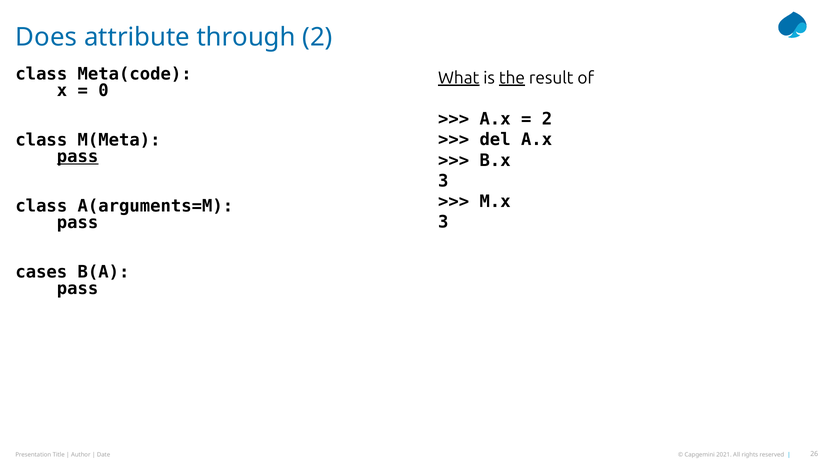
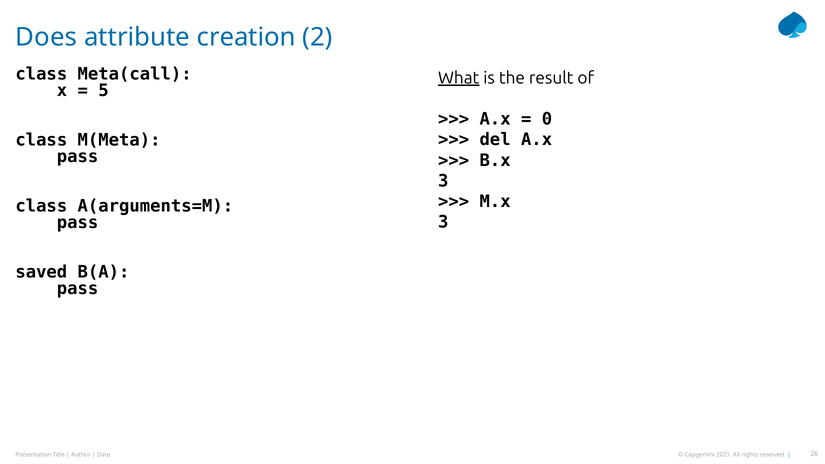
through: through -> creation (246, 37)
Meta(code: Meta(code -> Meta(call (135, 74)
the underline: present -> none (512, 78)
0: 0 -> 5 (104, 90)
2: 2 -> 0 (547, 119)
pass underline: present -> none (78, 156)
cases: cases -> saved (41, 272)
